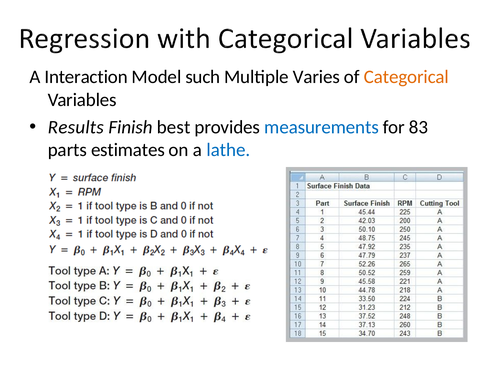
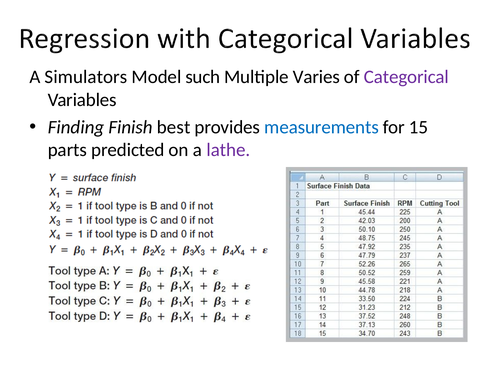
Interaction: Interaction -> Simulators (86, 77)
Categorical colour: orange -> purple (406, 77)
Results: Results -> Finding (76, 127)
83: 83 -> 15 (418, 127)
estimates: estimates -> predicted (128, 150)
lathe colour: blue -> purple (228, 150)
